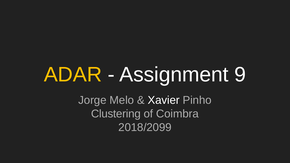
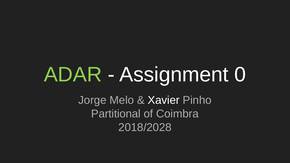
ADAR colour: yellow -> light green (73, 75)
9: 9 -> 0 (240, 75)
Clustering: Clustering -> Partitional (116, 114)
2018/2099: 2018/2099 -> 2018/2028 (145, 127)
